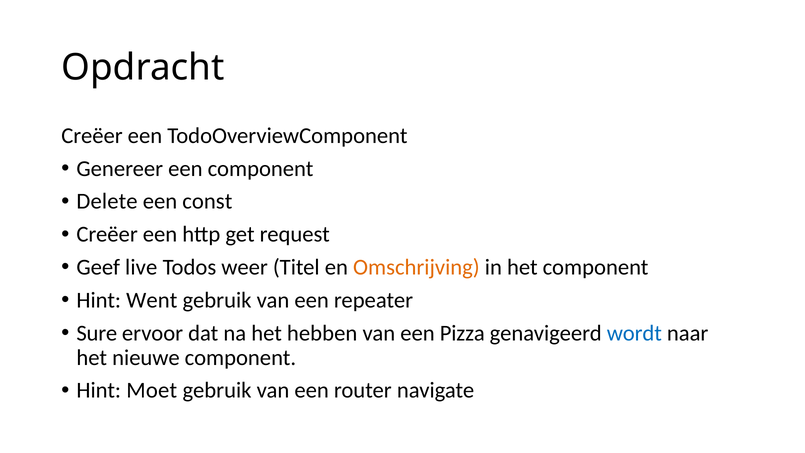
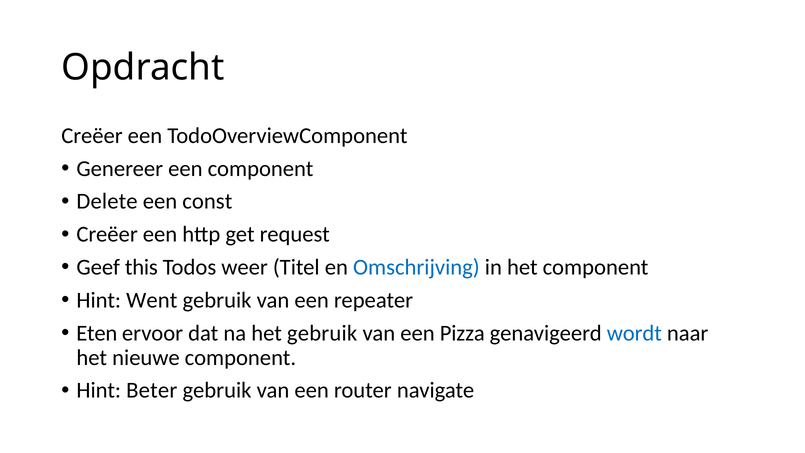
live: live -> this (141, 267)
Omschrijving colour: orange -> blue (416, 267)
Sure: Sure -> Eten (97, 333)
het hebben: hebben -> gebruik (322, 333)
Moet: Moet -> Beter (152, 390)
